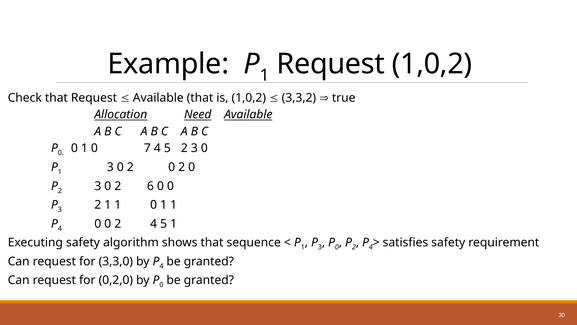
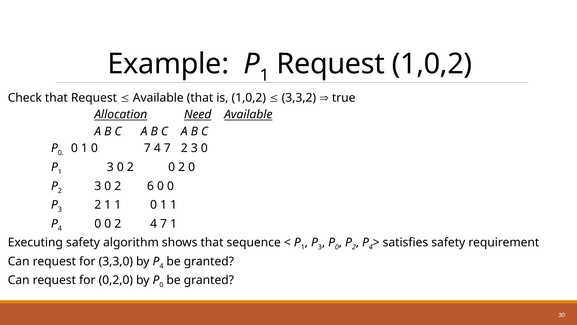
7 4 5: 5 -> 7 (167, 148)
2 4 5: 5 -> 7 (164, 223)
